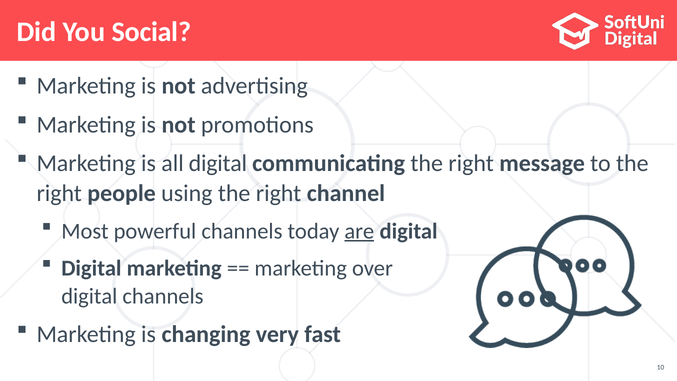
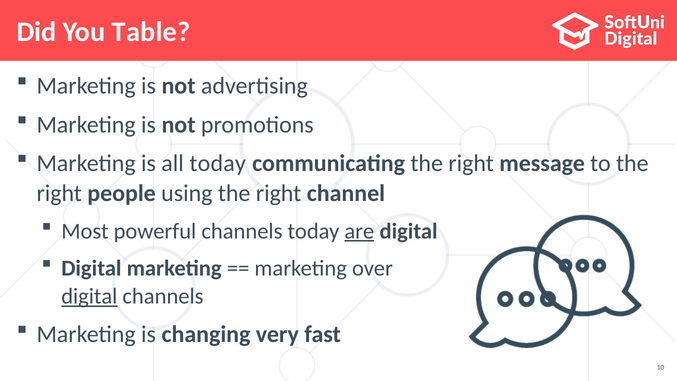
Social: Social -> Table (151, 32)
all digital: digital -> today (218, 163)
digital underline: none -> present (89, 296)
